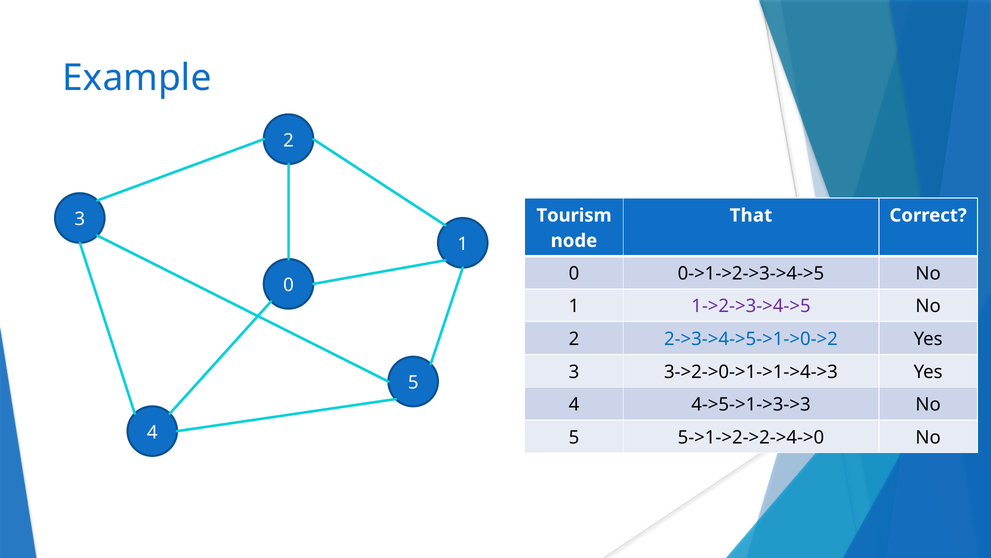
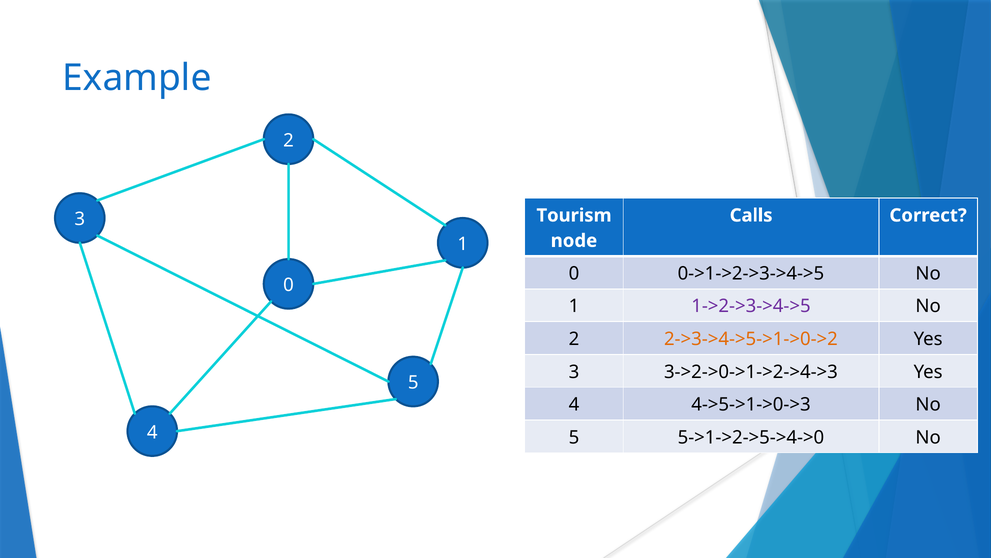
That: That -> Calls (751, 215)
2->3->4->5->1->0->2 colour: blue -> orange (751, 339)
3->2->0->1->1->4->3: 3->2->0->1->1->4->3 -> 3->2->0->1->2->4->3 (751, 371)
4->5->1->3->3: 4->5->1->3->3 -> 4->5->1->0->3 (751, 404)
5->1->2->2->4->0: 5->1->2->2->4->0 -> 5->1->2->5->4->0 (751, 437)
